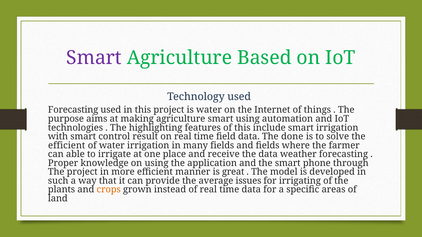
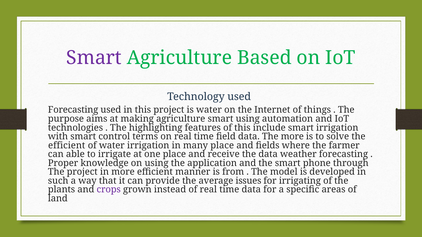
result: result -> terms (145, 137)
The done: done -> more (292, 137)
many fields: fields -> place (222, 146)
great: great -> from (233, 172)
crops colour: orange -> purple (109, 190)
